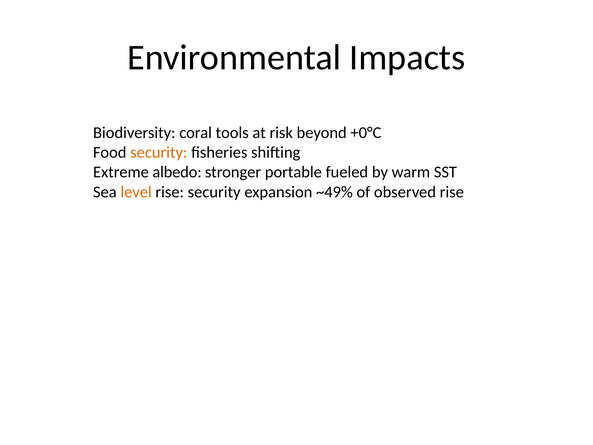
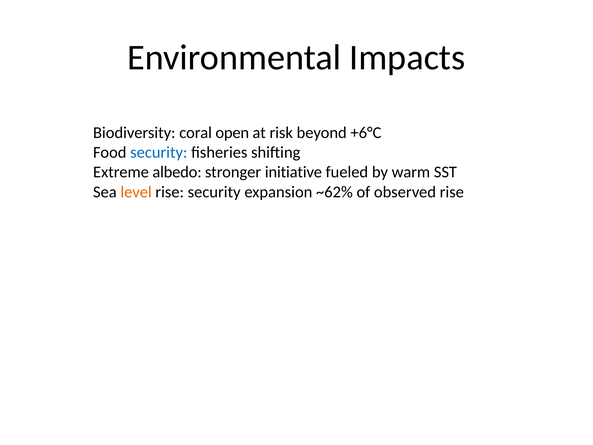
tools: tools -> open (232, 133)
+0°C: +0°C -> +6°C (366, 133)
security colour: orange -> blue (159, 152)
portable: portable -> initiative (293, 172)
~49%: ~49% -> ~62% (334, 192)
